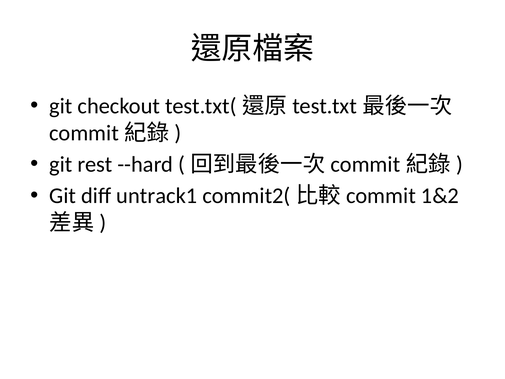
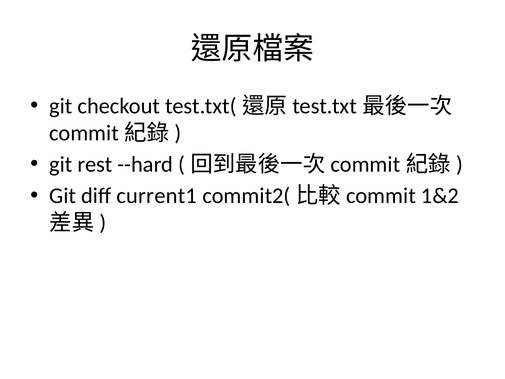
untrack1: untrack1 -> current1 (157, 196)
